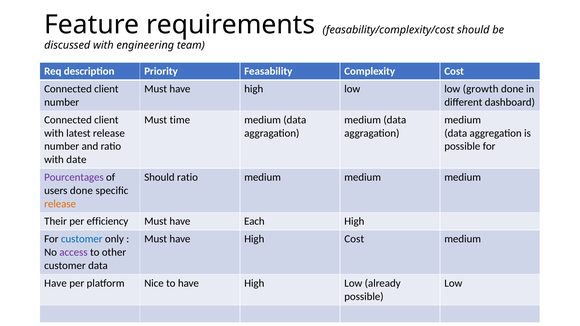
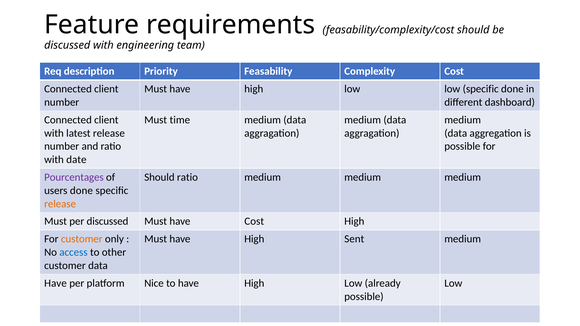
low growth: growth -> specific (481, 89)
Their: Their -> Must (56, 222)
per efficiency: efficiency -> discussed (107, 222)
have Each: Each -> Cost (254, 222)
customer colour: blue -> orange (82, 239)
High Cost: Cost -> Sent (354, 239)
access colour: purple -> blue (74, 252)
